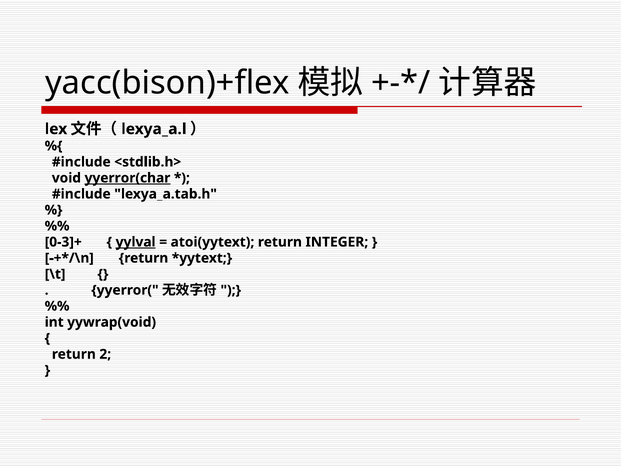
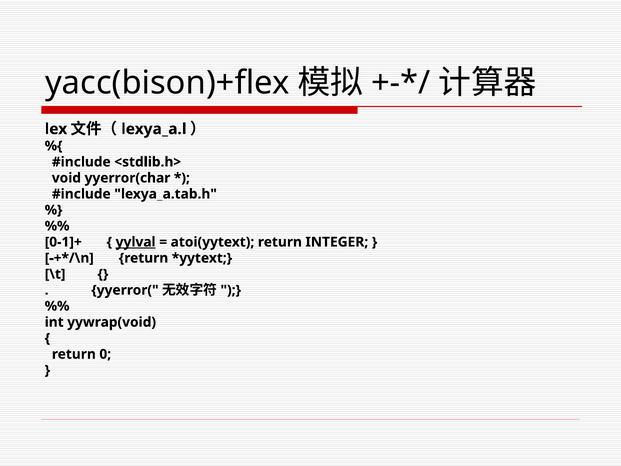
yyerror(char underline: present -> none (127, 178)
0-3]+: 0-3]+ -> 0-1]+ (63, 242)
2: 2 -> 0 (105, 354)
